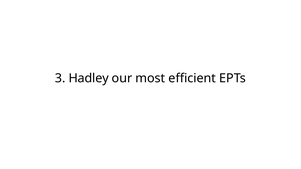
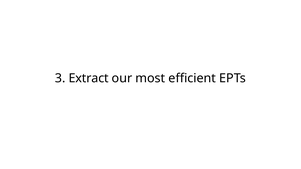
Hadley: Hadley -> Extract (89, 78)
